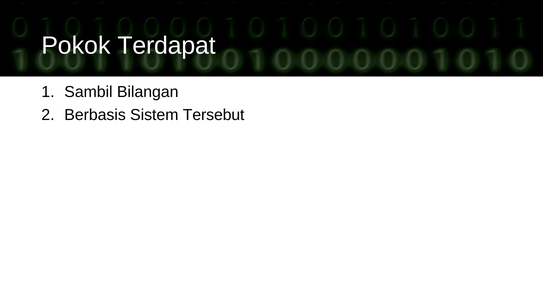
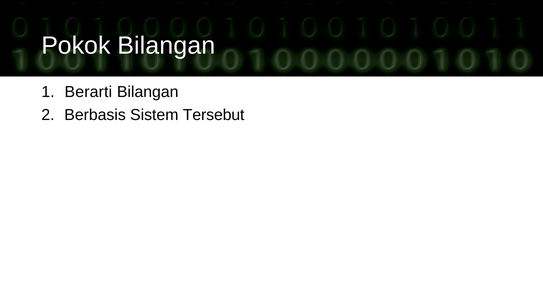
Pokok Terdapat: Terdapat -> Bilangan (166, 46)
Sambil: Sambil -> Berarti (88, 92)
